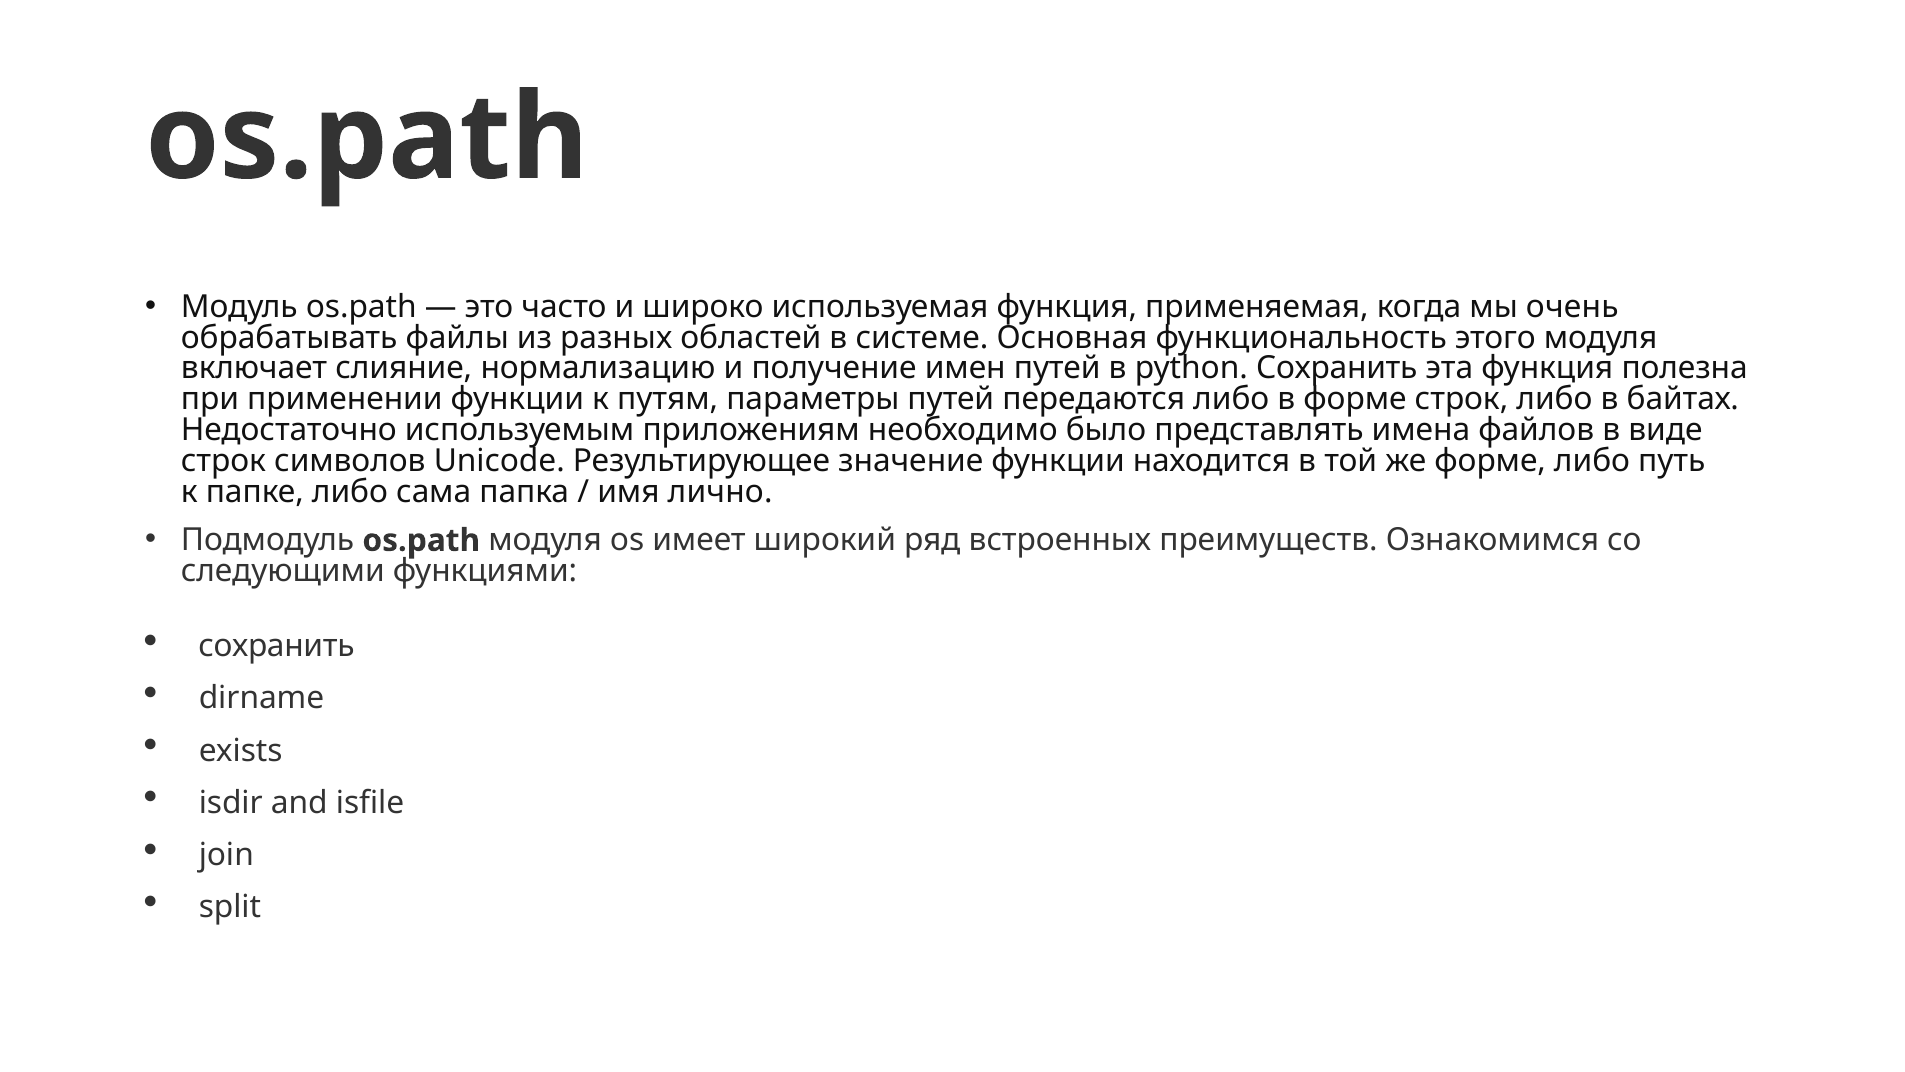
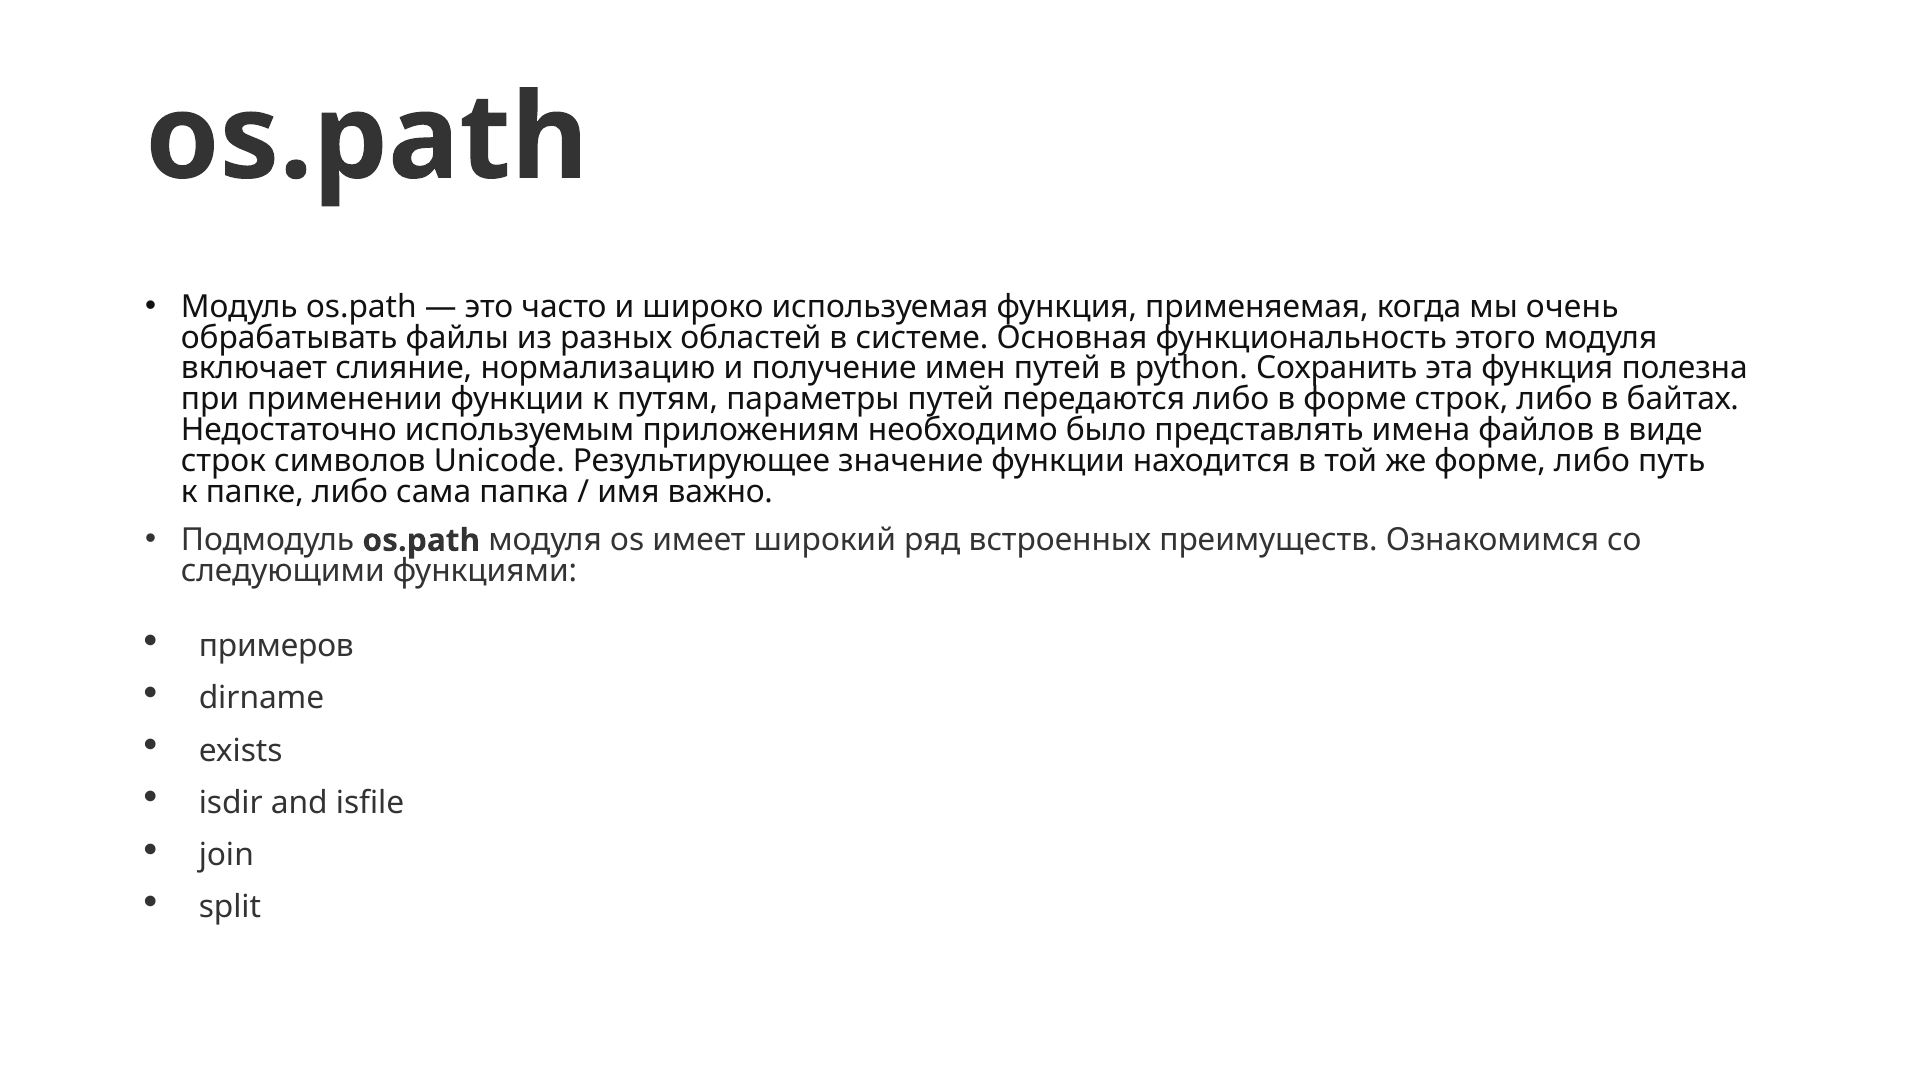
лично: лично -> важно (720, 492)
сохранить: сохранить -> примеров (276, 646)
